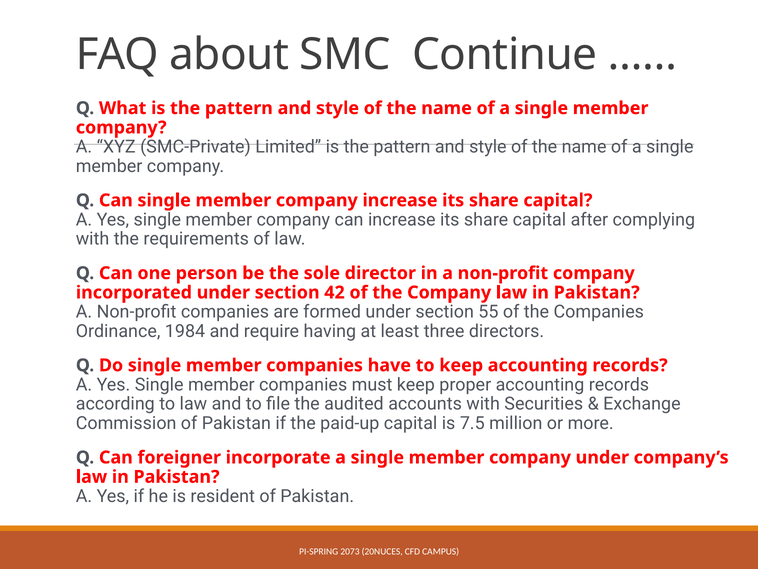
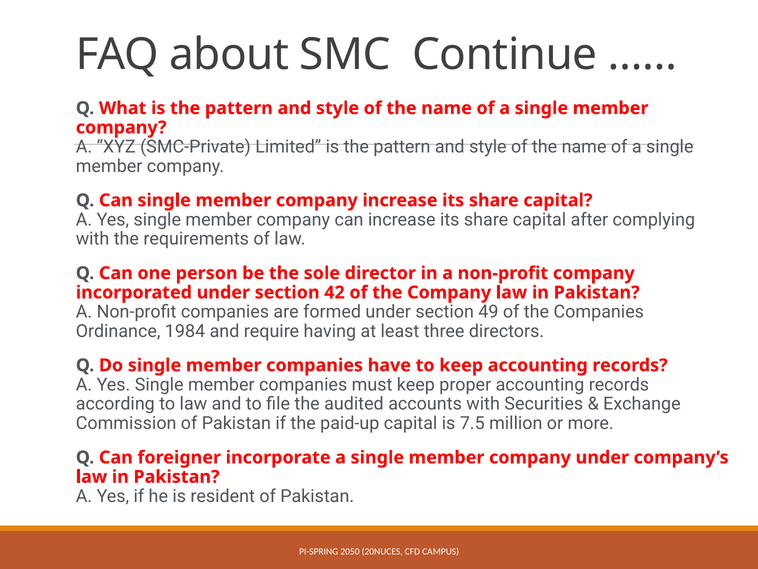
55: 55 -> 49 (488, 312)
2073: 2073 -> 2050 (350, 551)
